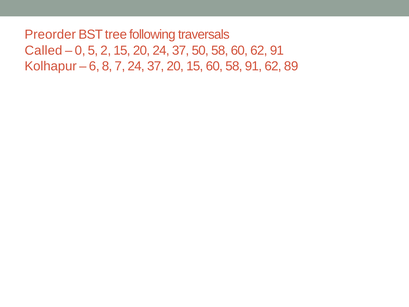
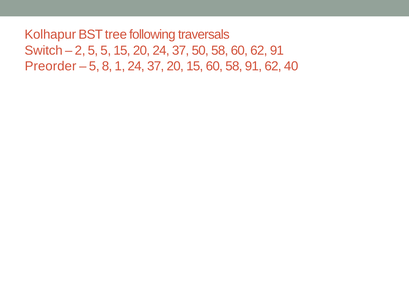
Preorder: Preorder -> Kolhapur (50, 35)
Called: Called -> Switch (44, 50)
0: 0 -> 2 (80, 50)
5 2: 2 -> 5 (106, 50)
Kolhapur: Kolhapur -> Preorder (51, 66)
6: 6 -> 5 (94, 66)
7: 7 -> 1 (120, 66)
89: 89 -> 40 (291, 66)
